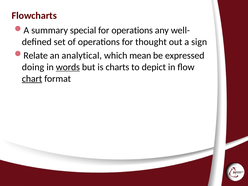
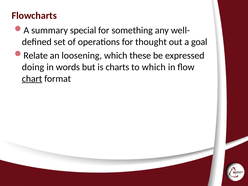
for operations: operations -> something (132, 30)
sign: sign -> goal (199, 42)
analytical: analytical -> loosening (82, 55)
mean: mean -> these (140, 55)
words underline: present -> none (68, 67)
to depict: depict -> which (154, 67)
